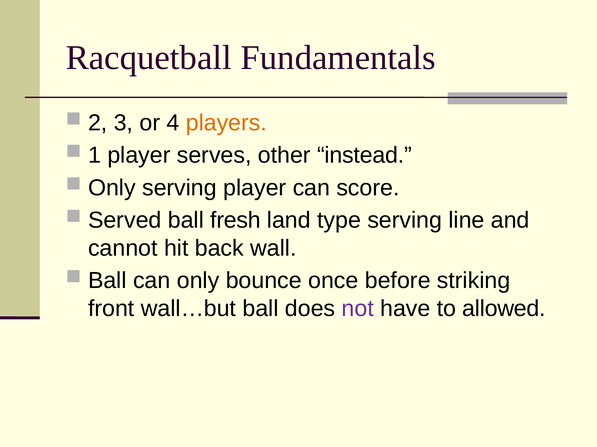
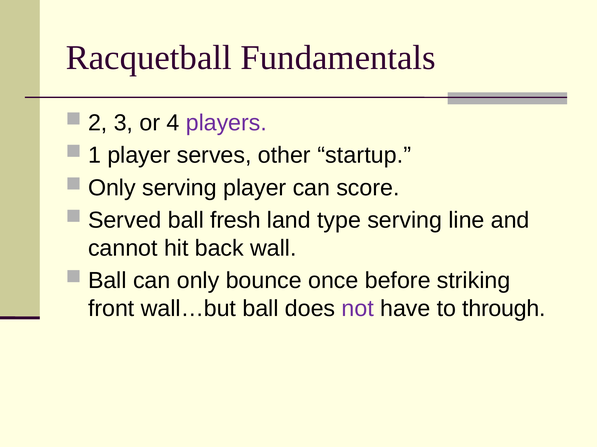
players colour: orange -> purple (226, 123)
instead: instead -> startup (364, 156)
allowed: allowed -> through (504, 309)
